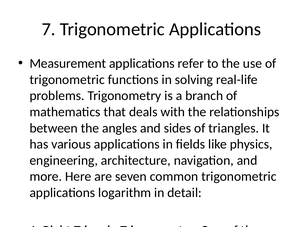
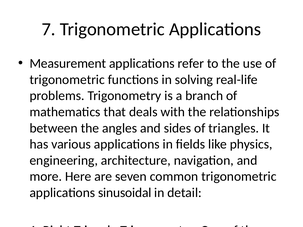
logarithm: logarithm -> sinusoidal (125, 193)
